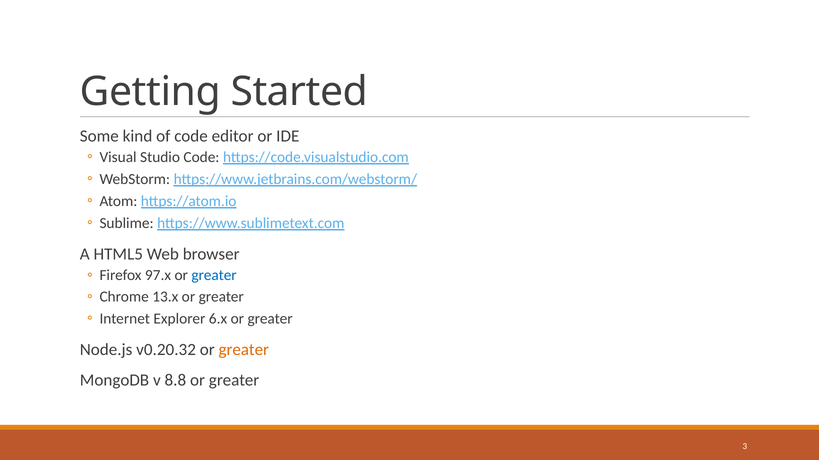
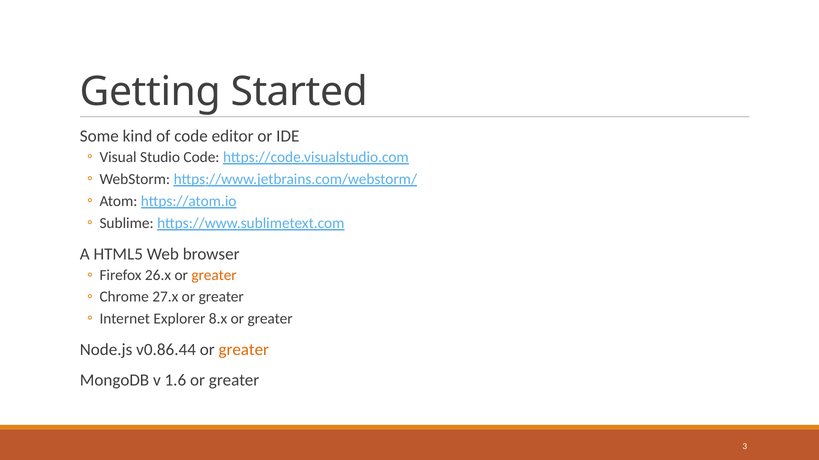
97.x: 97.x -> 26.x (158, 276)
greater colour: blue -> orange (214, 276)
13.x: 13.x -> 27.x (165, 297)
6.x: 6.x -> 8.x (218, 319)
v0.20.32: v0.20.32 -> v0.86.44 (166, 350)
8.8: 8.8 -> 1.6 (175, 380)
